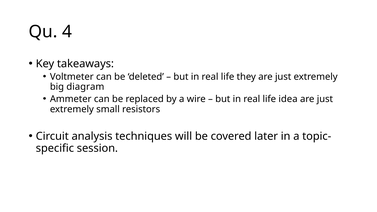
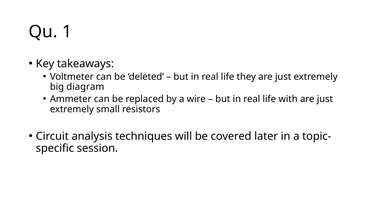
4: 4 -> 1 (67, 32)
idea: idea -> with (288, 99)
